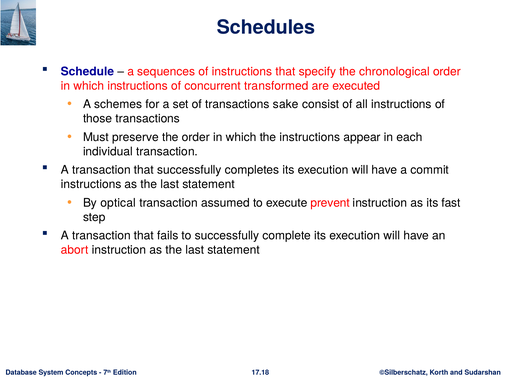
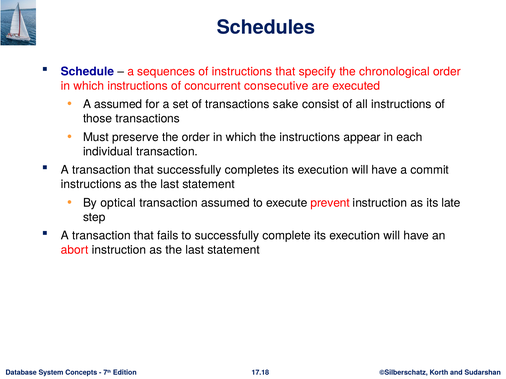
transformed: transformed -> consecutive (276, 86)
A schemes: schemes -> assumed (118, 104)
fast: fast -> late (451, 203)
